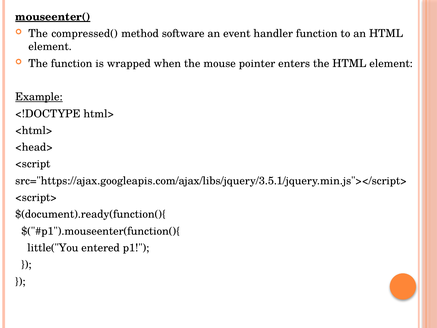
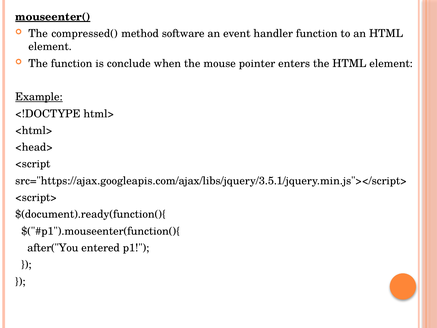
wrapped: wrapped -> conclude (129, 63)
little("You: little("You -> after("You (53, 248)
